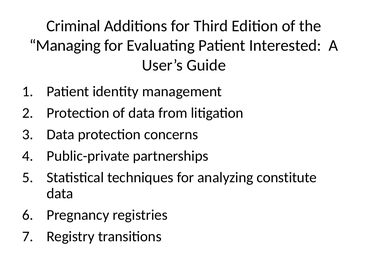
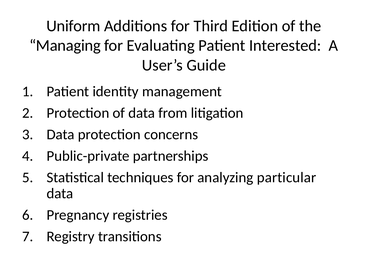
Criminal: Criminal -> Uniform (73, 26)
constitute: constitute -> particular (287, 178)
